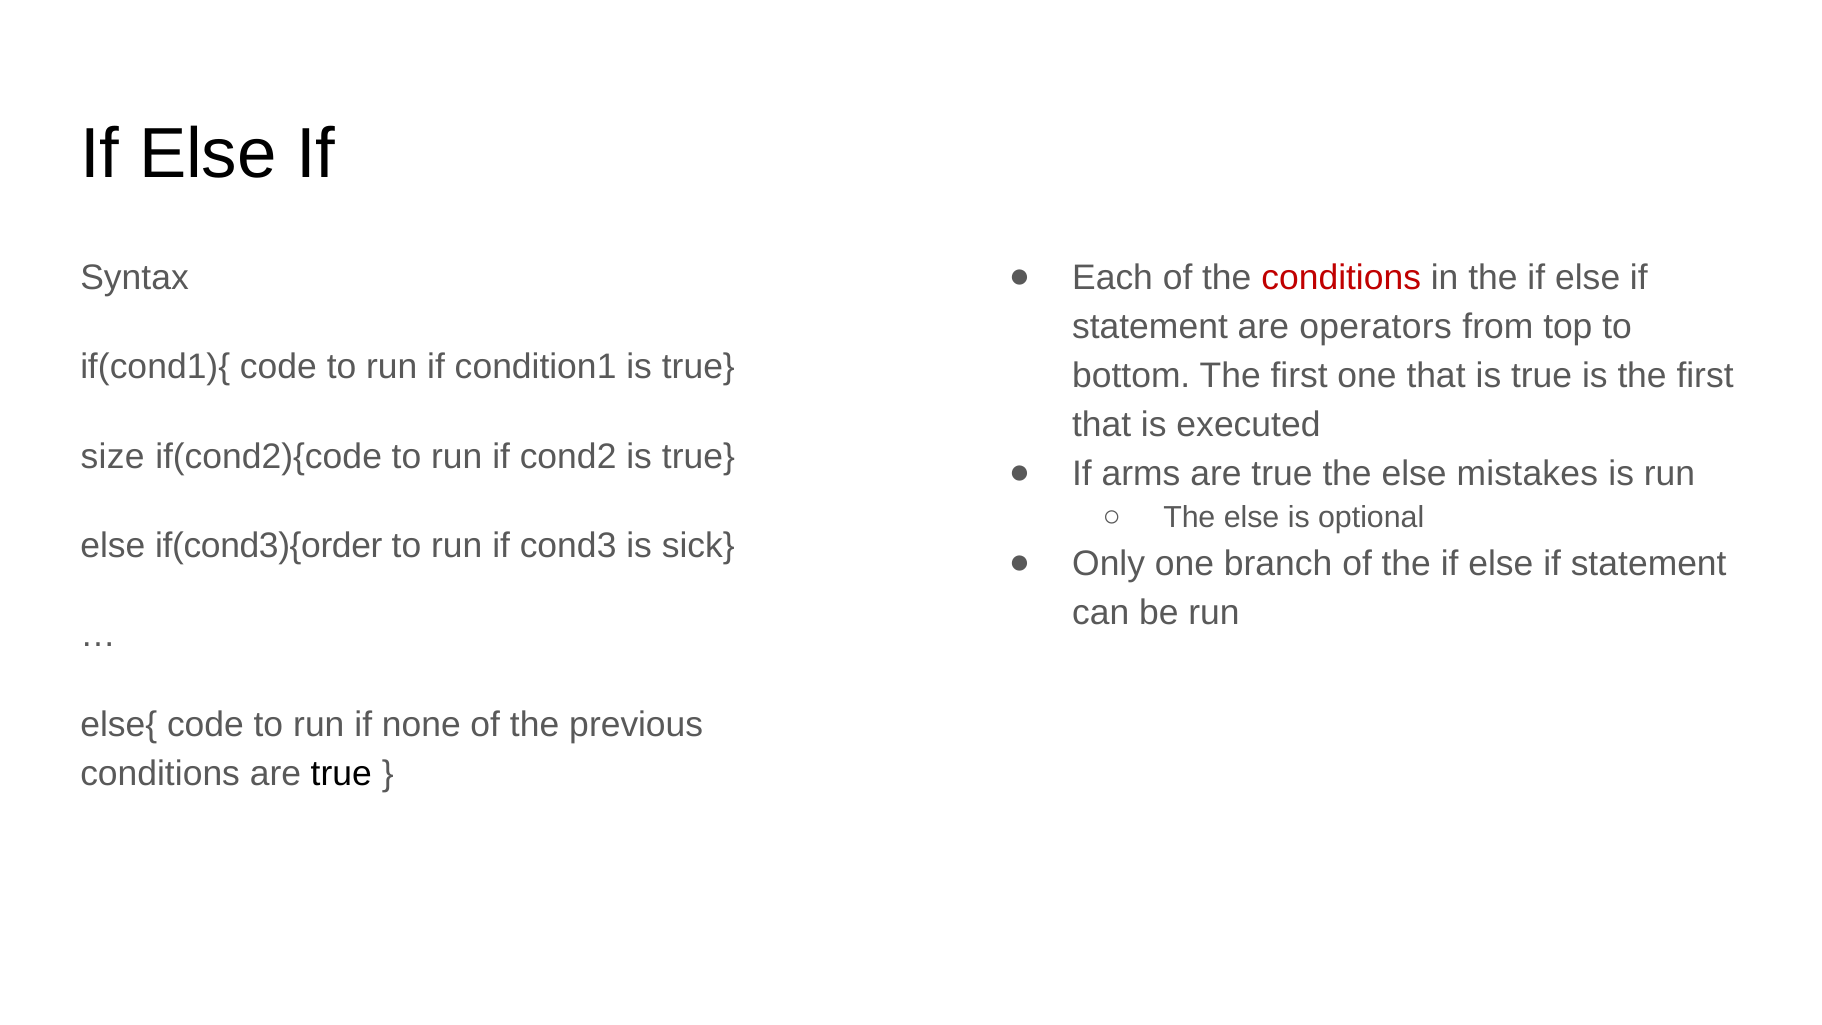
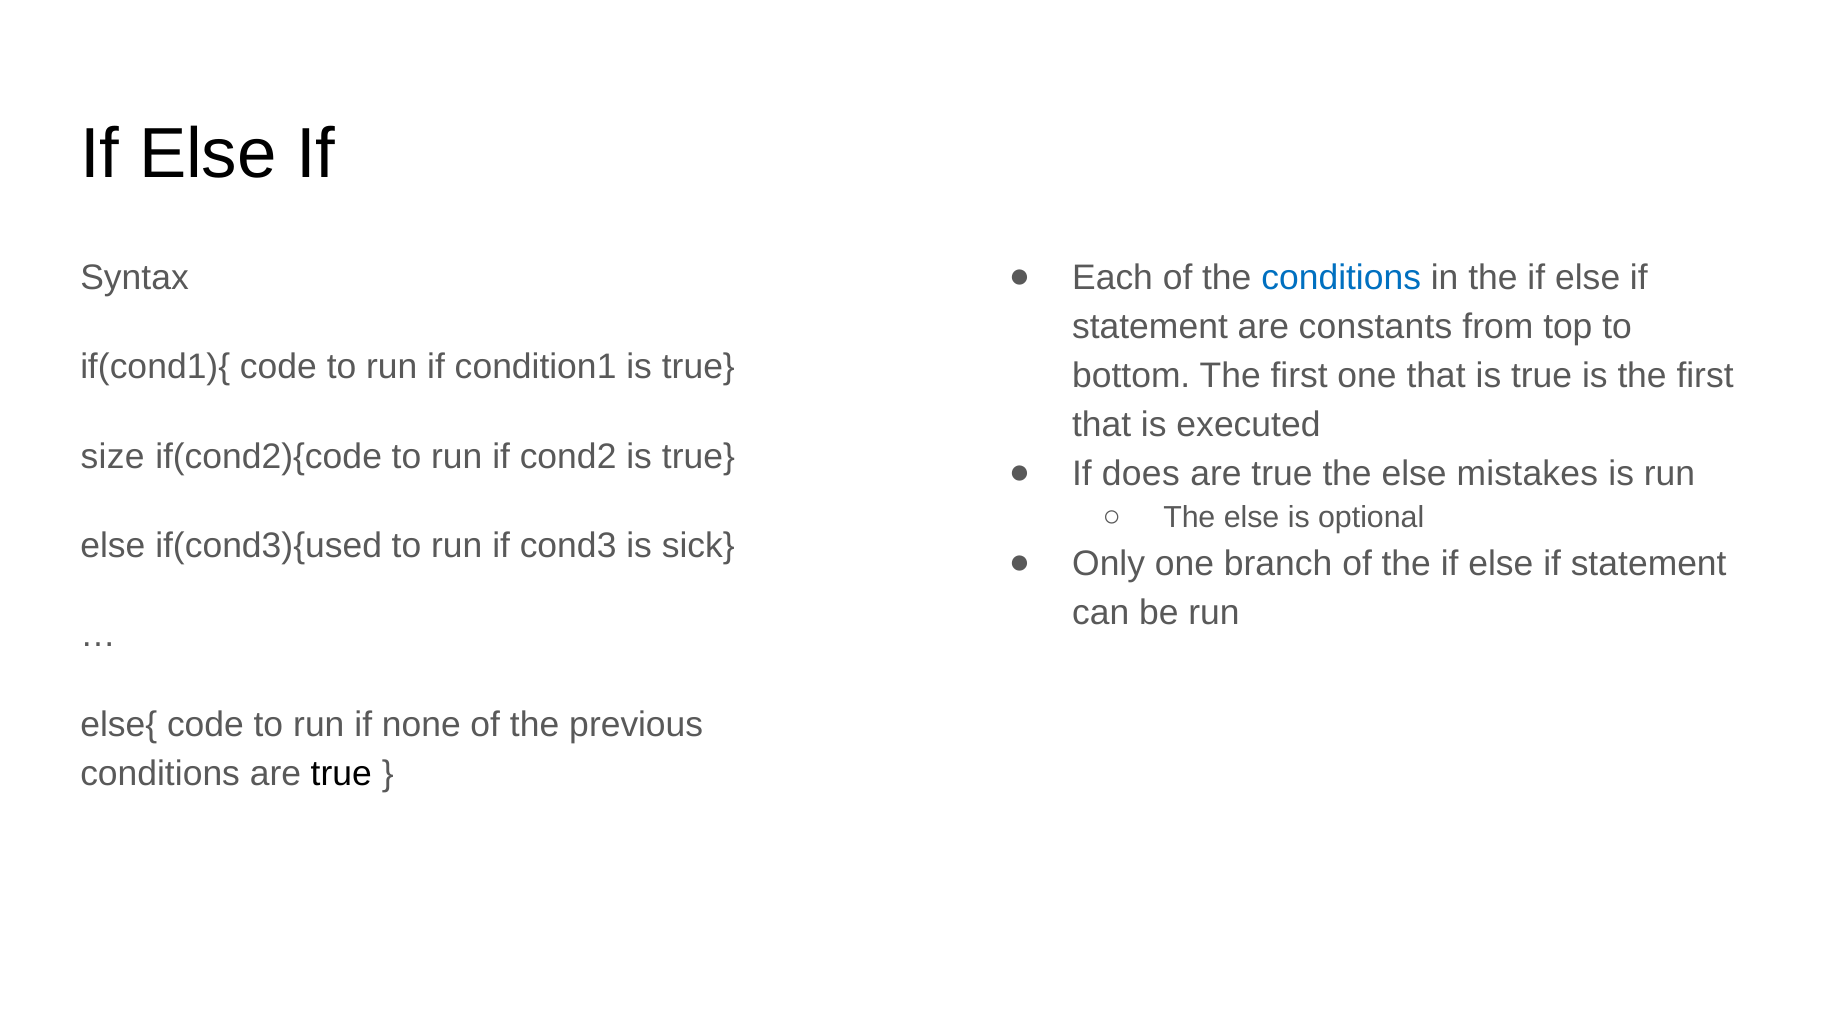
conditions colour: red -> blue (1341, 278)
operators: operators -> constants (1376, 327)
arms: arms -> does (1141, 473)
if(cond3){order: if(cond3){order -> if(cond3){used (269, 546)
